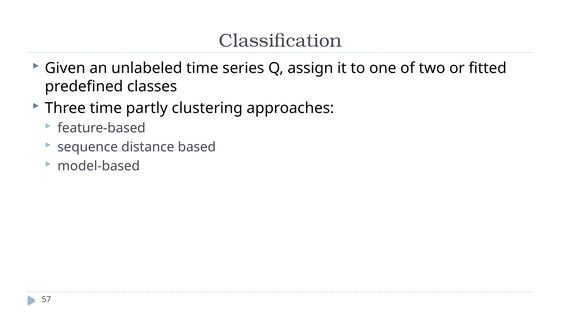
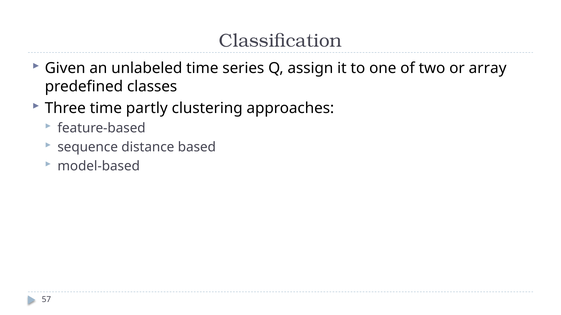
fitted: fitted -> array (488, 68)
